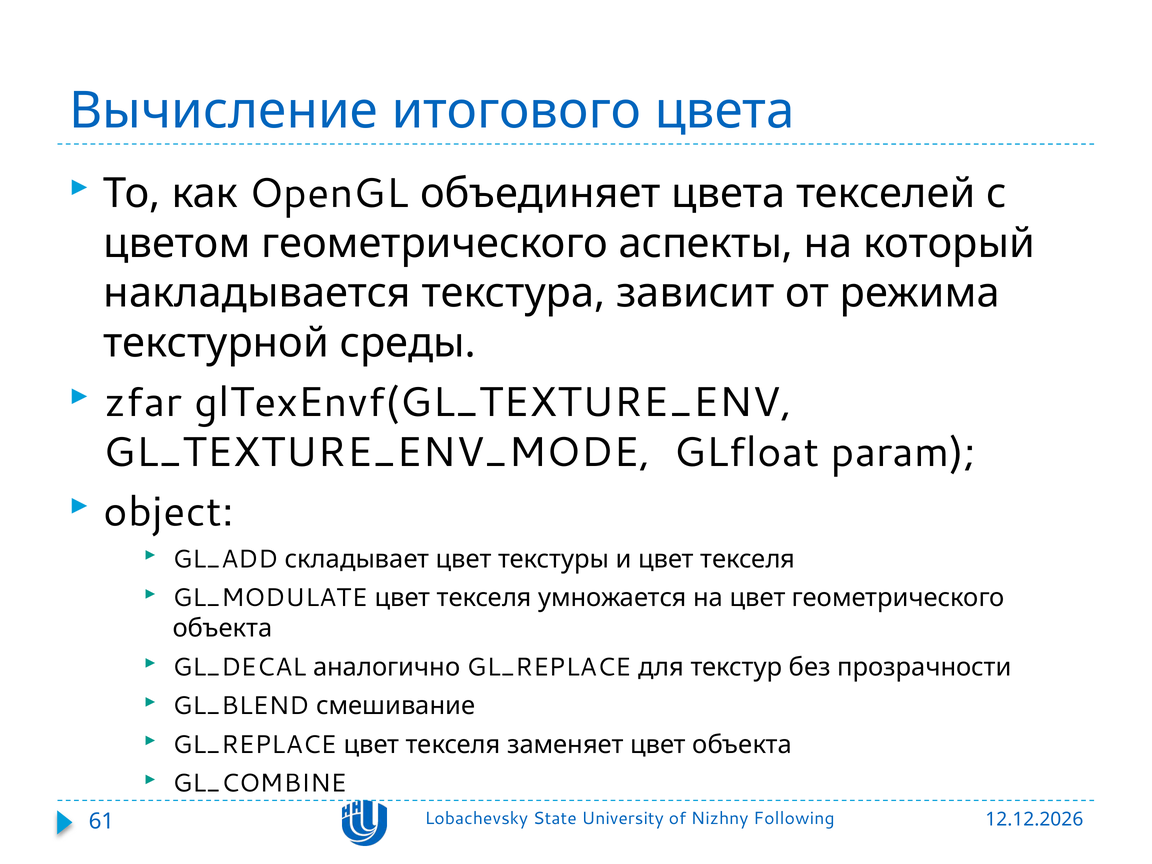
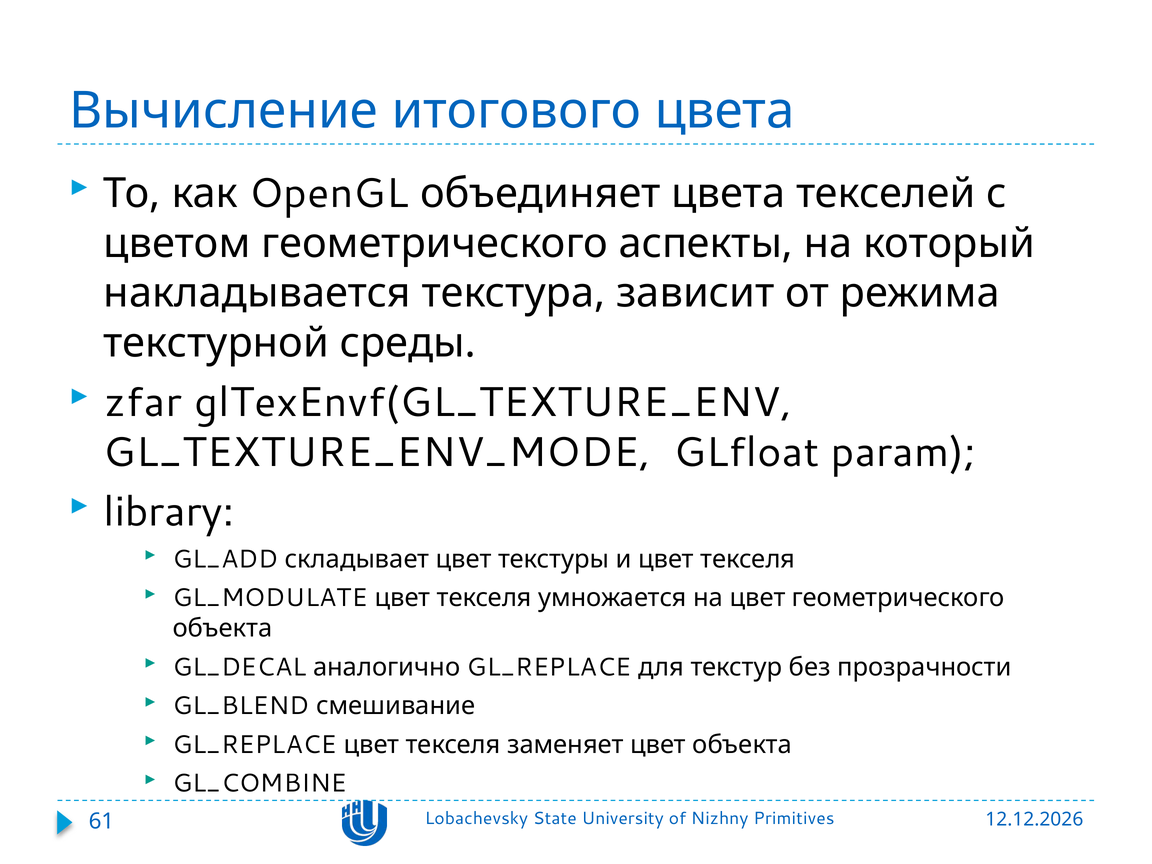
object: object -> library (169, 512)
Following: Following -> Primitives (794, 818)
